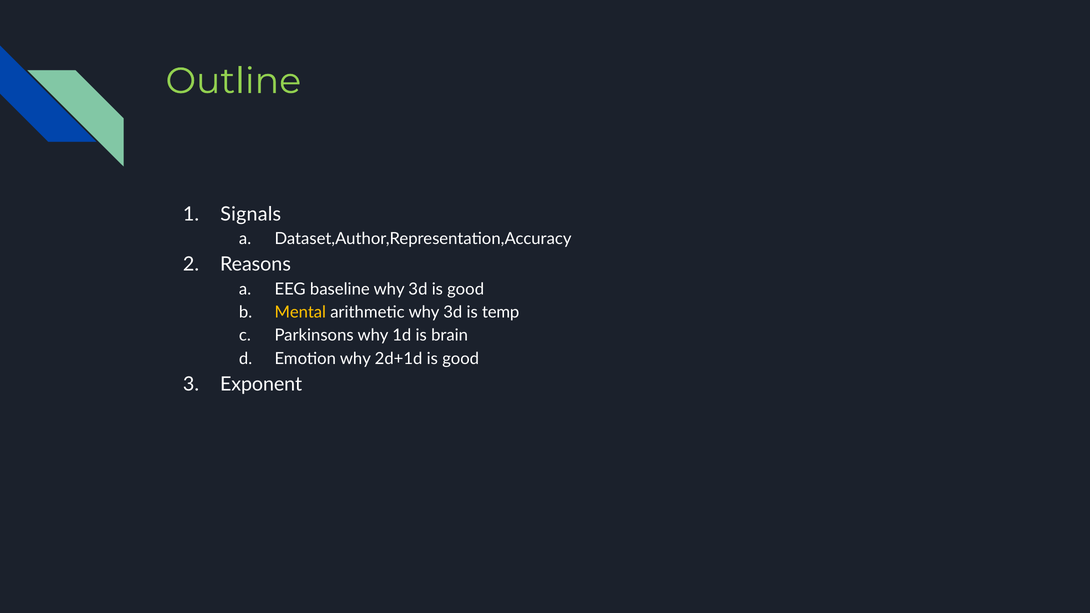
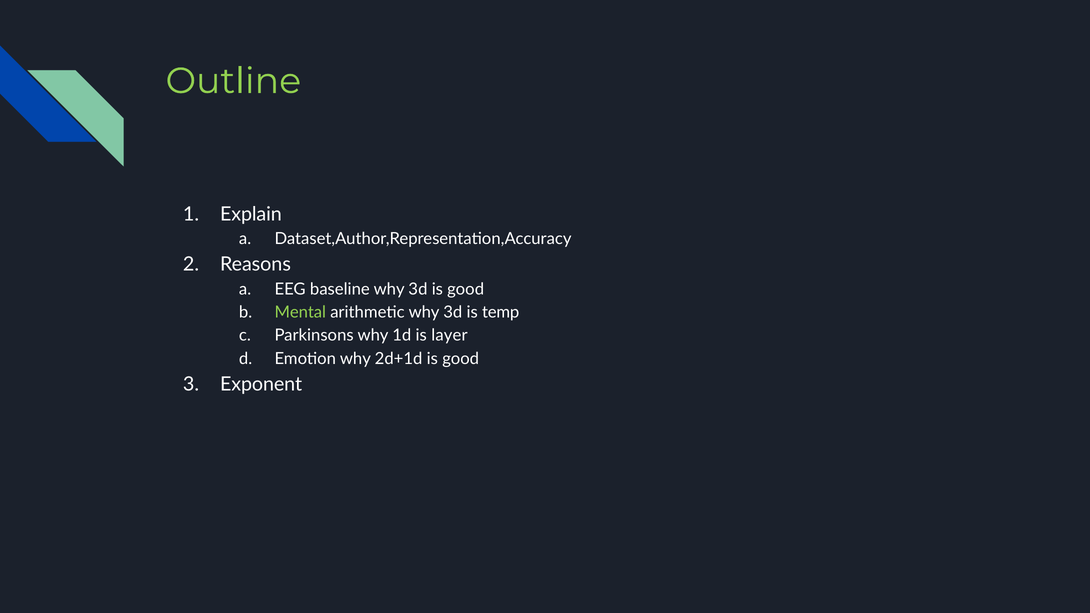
Signals: Signals -> Explain (251, 214)
Mental colour: yellow -> light green (300, 312)
brain: brain -> layer (449, 336)
